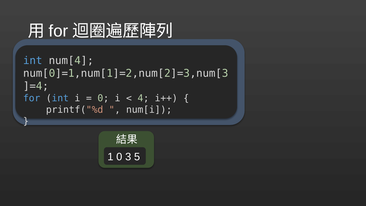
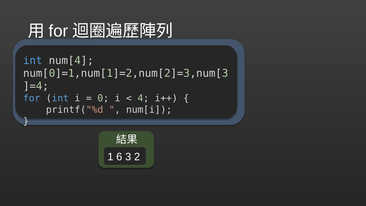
1 0: 0 -> 6 (119, 157)
5: 5 -> 2 (137, 157)
